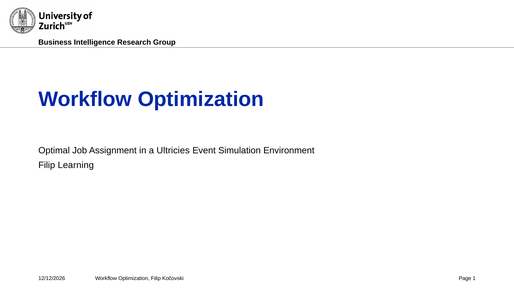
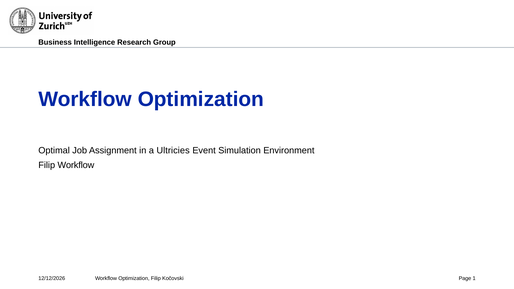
Filip Learning: Learning -> Workflow (76, 165)
